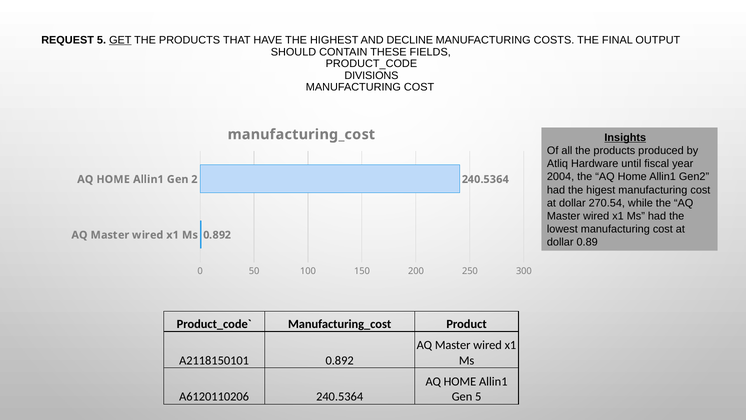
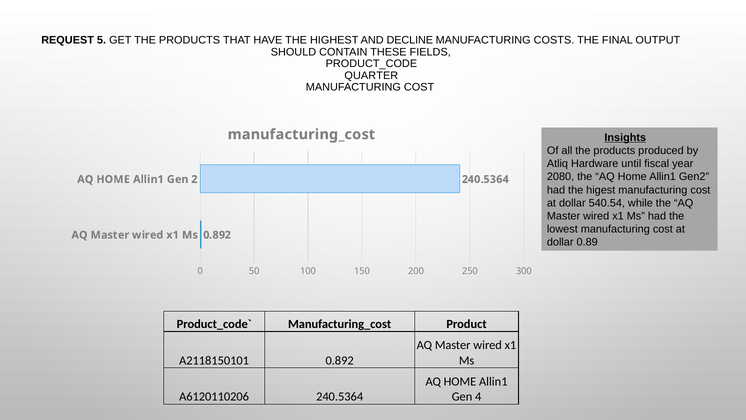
GET underline: present -> none (120, 40)
DIVISIONS: DIVISIONS -> QUARTER (371, 75)
2004: 2004 -> 2080 (561, 177)
270.54: 270.54 -> 540.54 (607, 203)
Gen 5: 5 -> 4 (478, 396)
